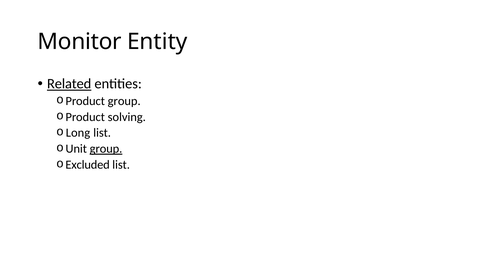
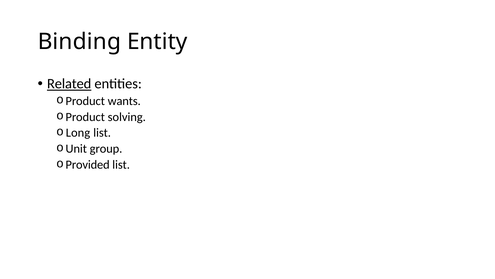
Monitor: Monitor -> Binding (79, 42)
Product group: group -> wants (124, 101)
group underline: present -> none (106, 149)
Excluded: Excluded -> Provided (88, 164)
